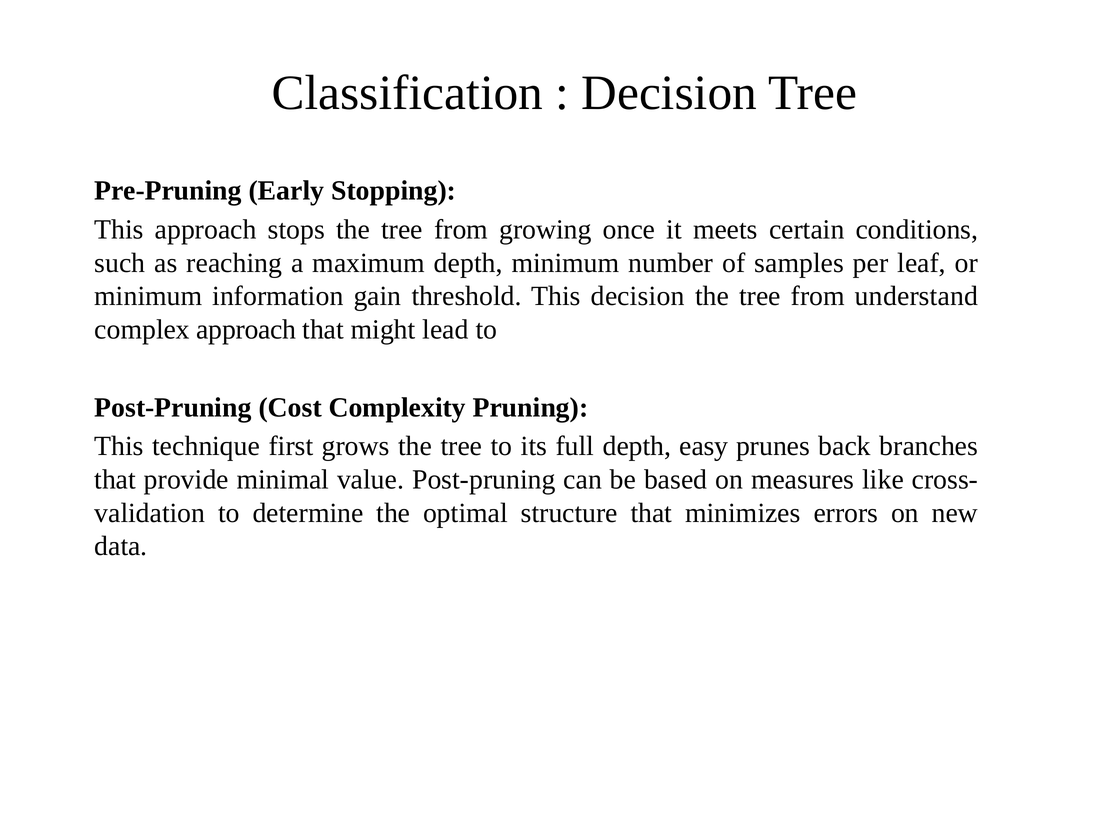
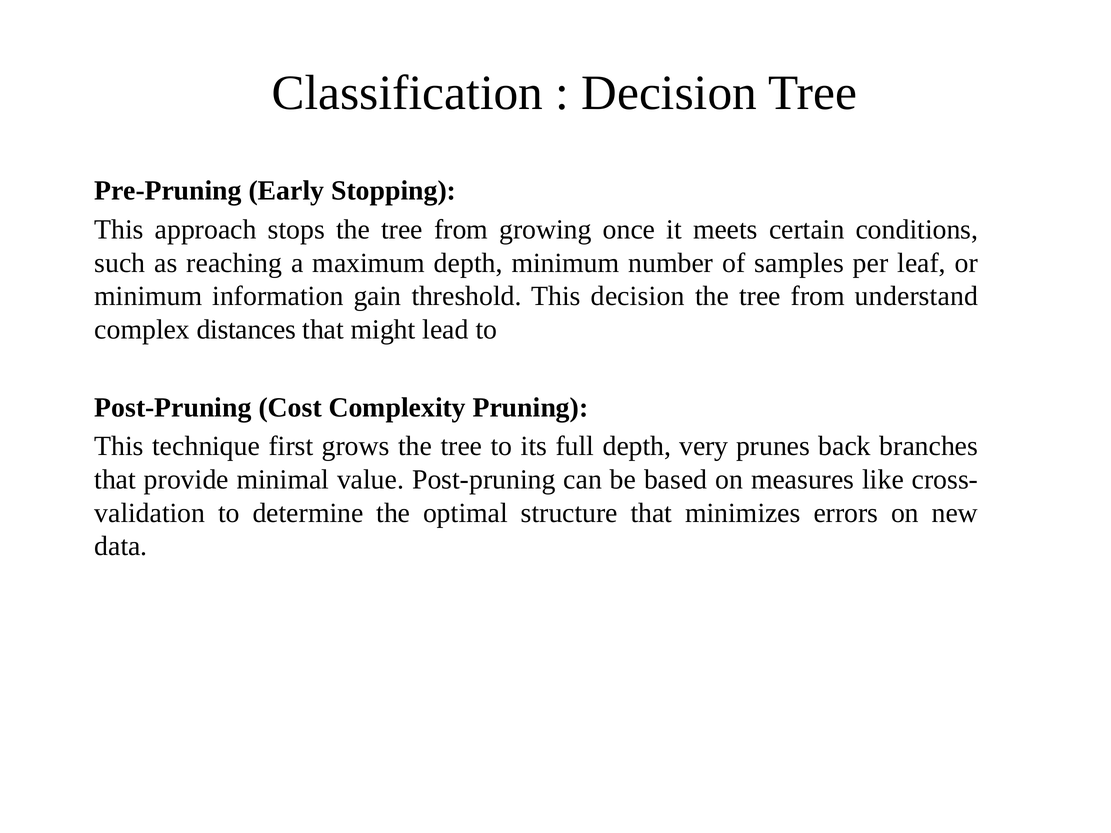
complex approach: approach -> distances (246, 330)
easy: easy -> very (704, 446)
